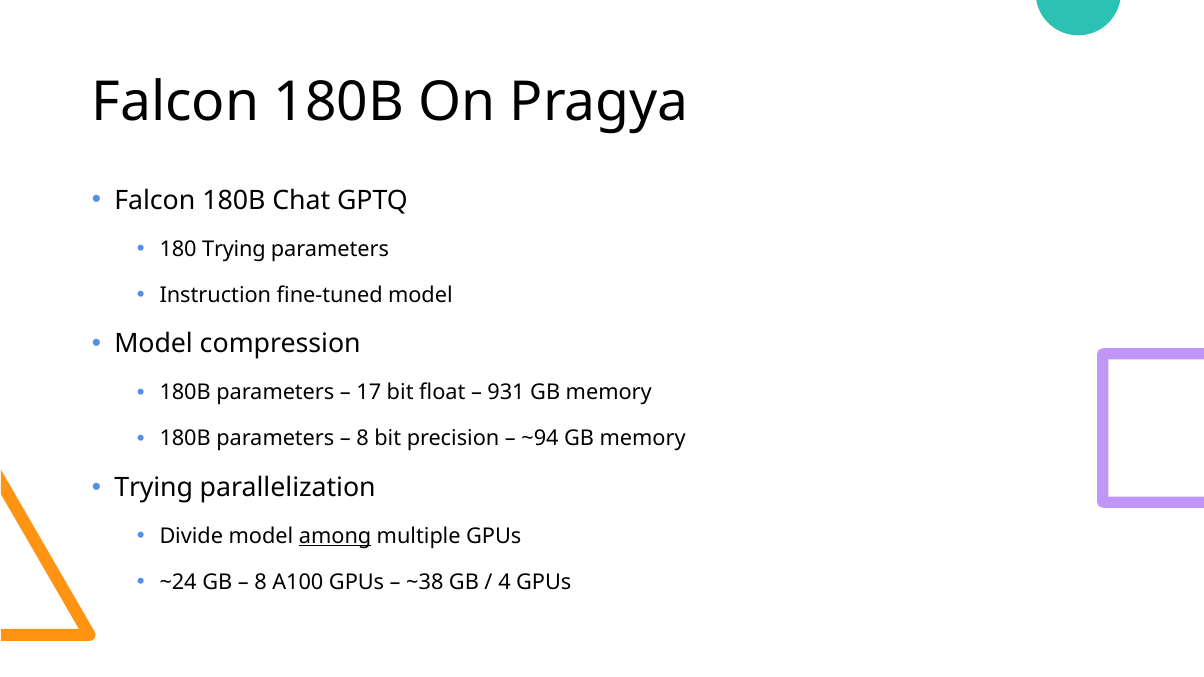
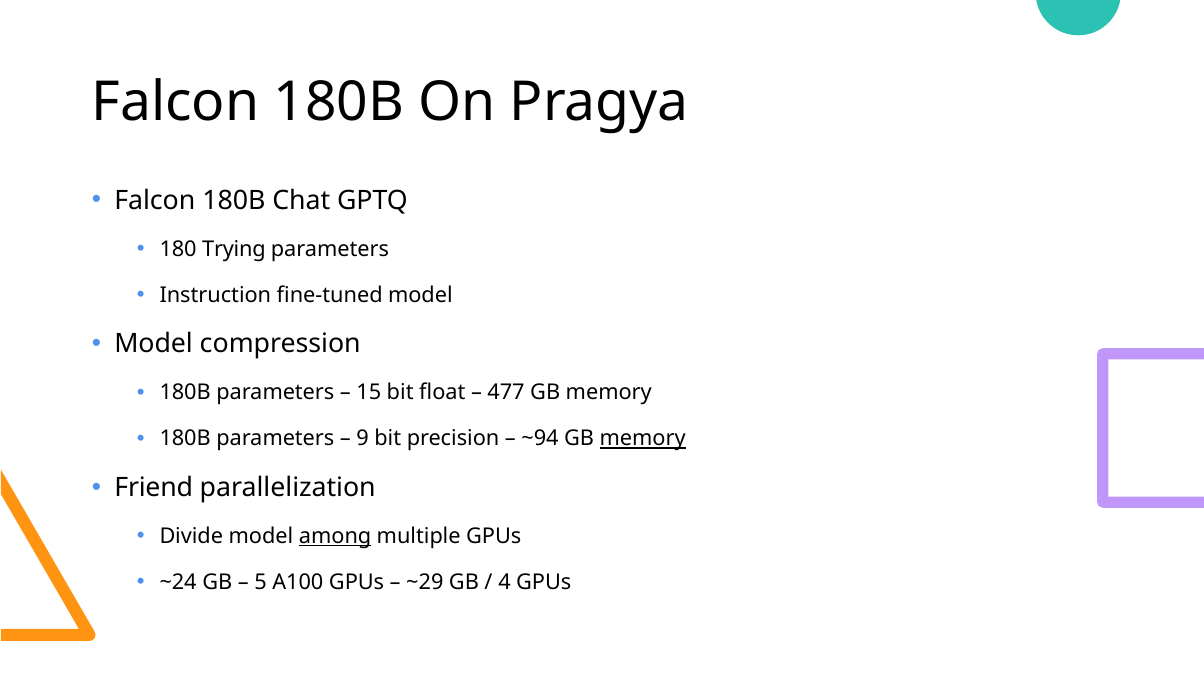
17: 17 -> 15 (369, 393)
931: 931 -> 477 (506, 393)
8: 8 -> 9 (363, 439)
memory underline: none -> present (643, 439)
Trying: Trying -> Friend (154, 488)
8: 8 -> 5 (260, 583)
~38: ~38 -> ~29 (425, 583)
